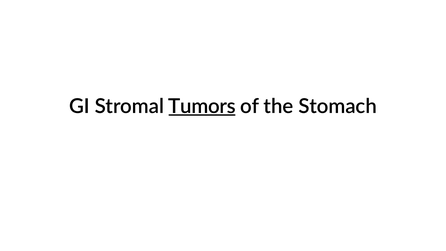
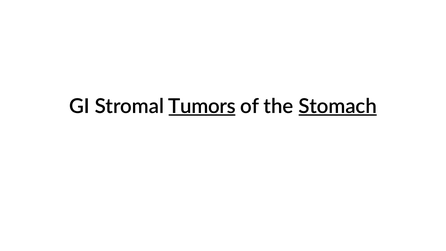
Stomach underline: none -> present (338, 106)
